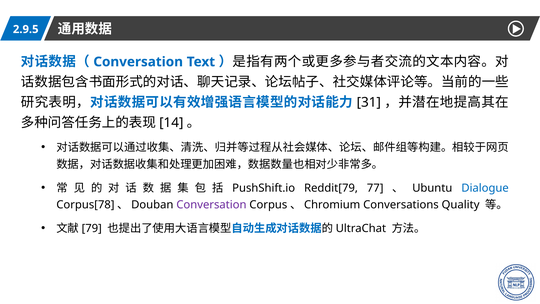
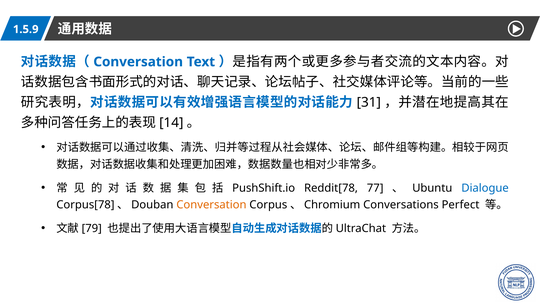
2.9.5: 2.9.5 -> 1.5.9 (26, 29)
Reddit[79: Reddit[79 -> Reddit[78 (331, 188)
Conversation colour: purple -> orange (211, 205)
Quality: Quality -> Perfect (461, 205)
